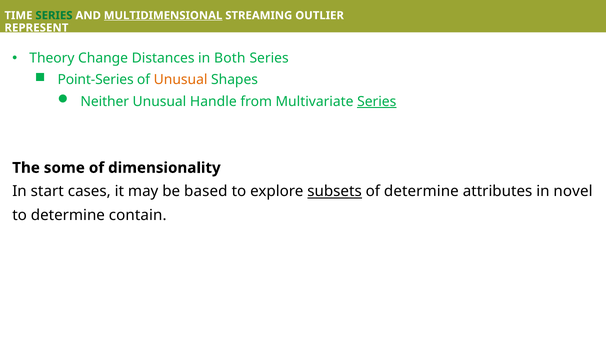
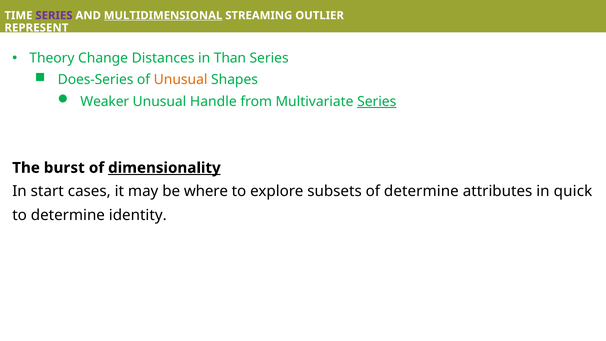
SERIES colour: green -> purple (54, 15)
Both: Both -> Than (230, 58)
Point-Series: Point-Series -> Does-Series (96, 80)
Neither: Neither -> Weaker (105, 102)
some: some -> burst (64, 168)
dimensionality underline: none -> present (164, 168)
based: based -> where (206, 191)
subsets underline: present -> none (335, 191)
novel: novel -> quick (573, 191)
contain: contain -> identity (138, 215)
